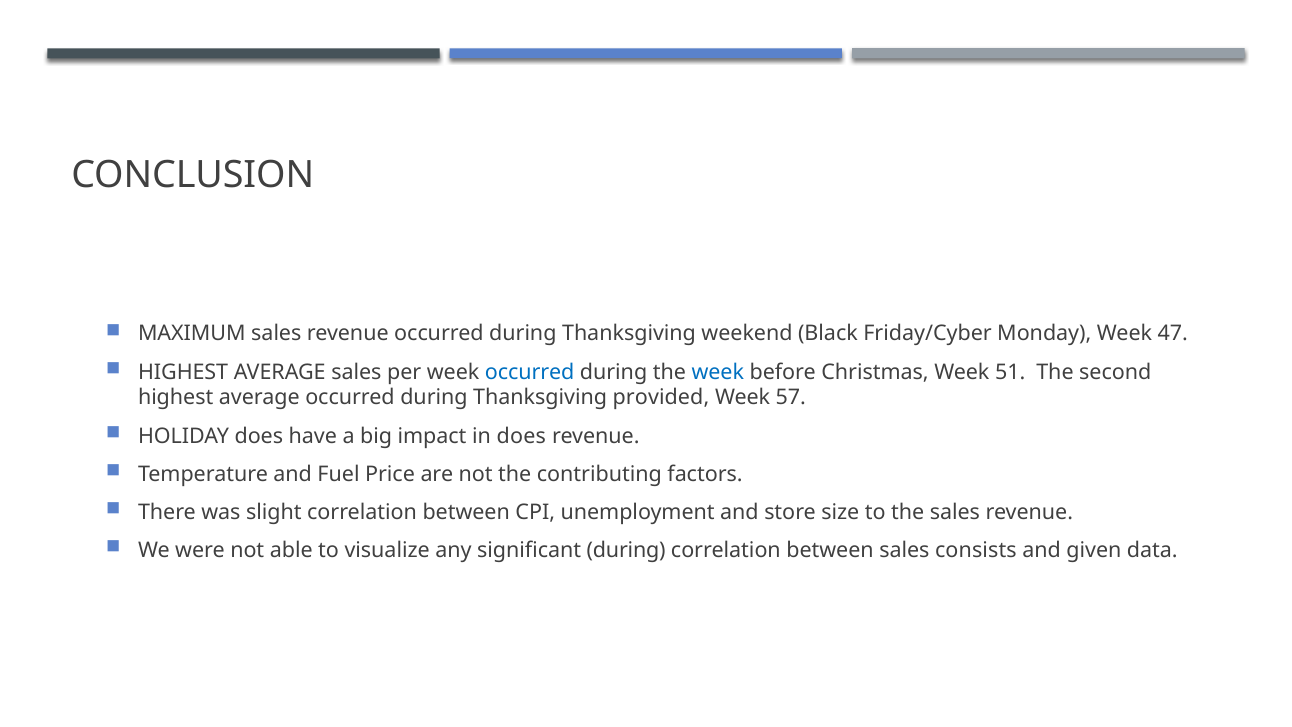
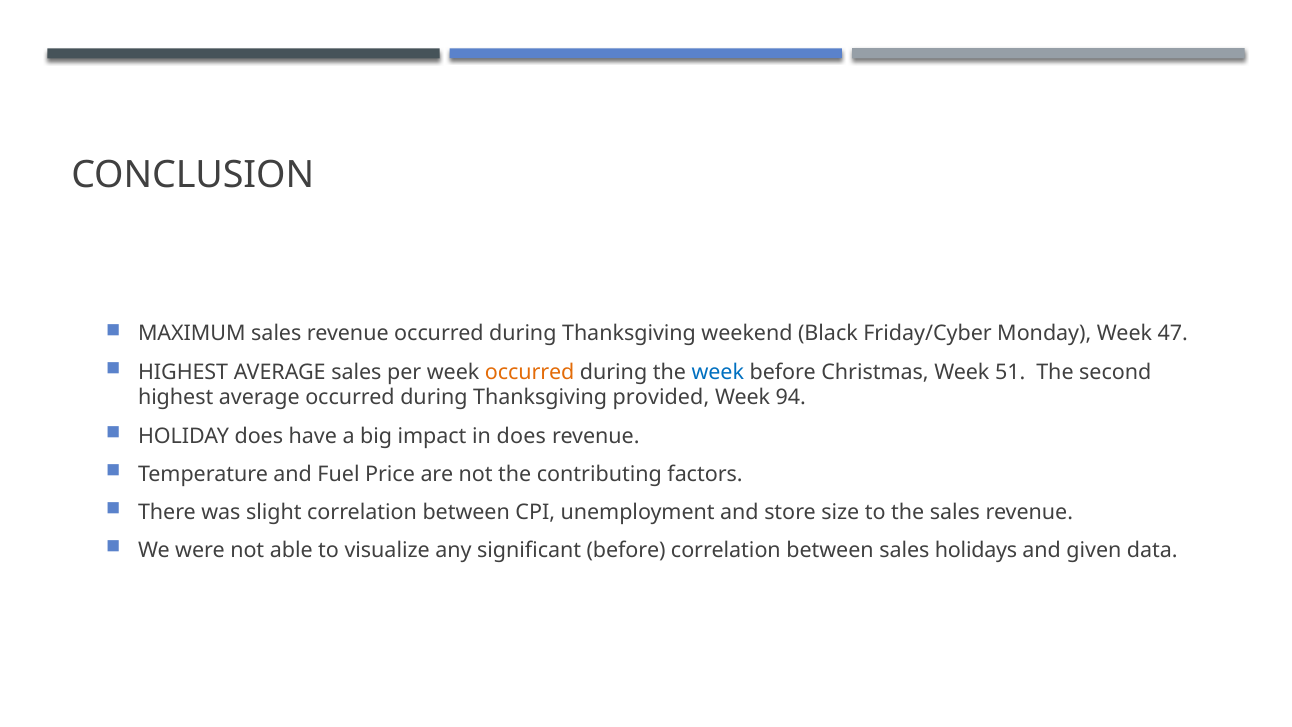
occurred colour: blue -> orange (530, 372)
57: 57 -> 94 (791, 398)
significant during: during -> before (626, 550)
consists: consists -> holidays (976, 550)
